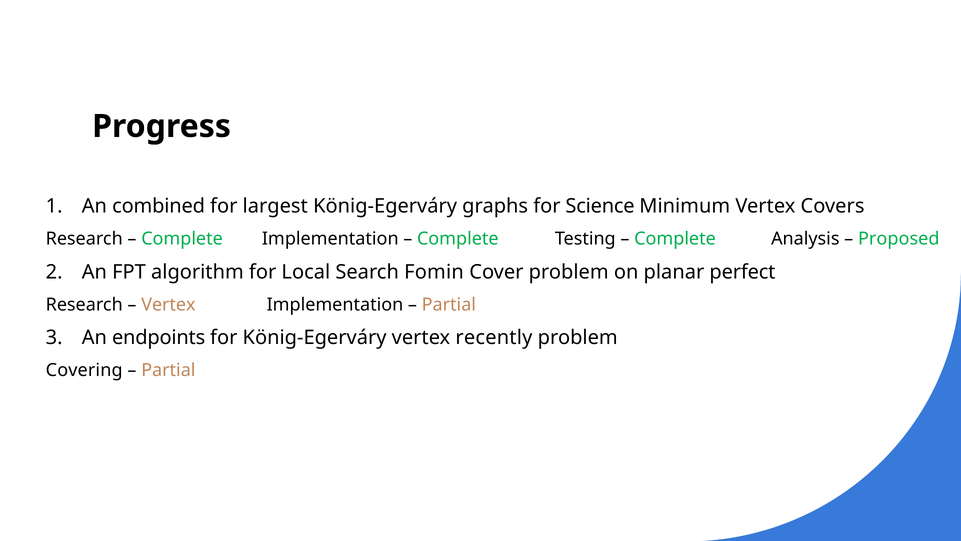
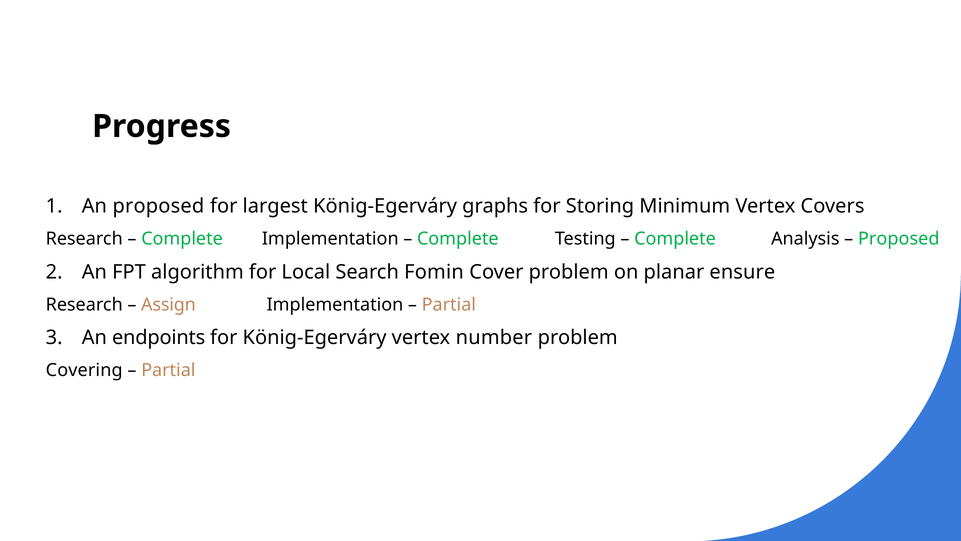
An combined: combined -> proposed (158, 206)
Science: Science -> Storing (600, 206)
perfect: perfect -> ensure (742, 272)
Vertex: Vertex -> Assign (168, 305)
recently: recently -> number (494, 338)
